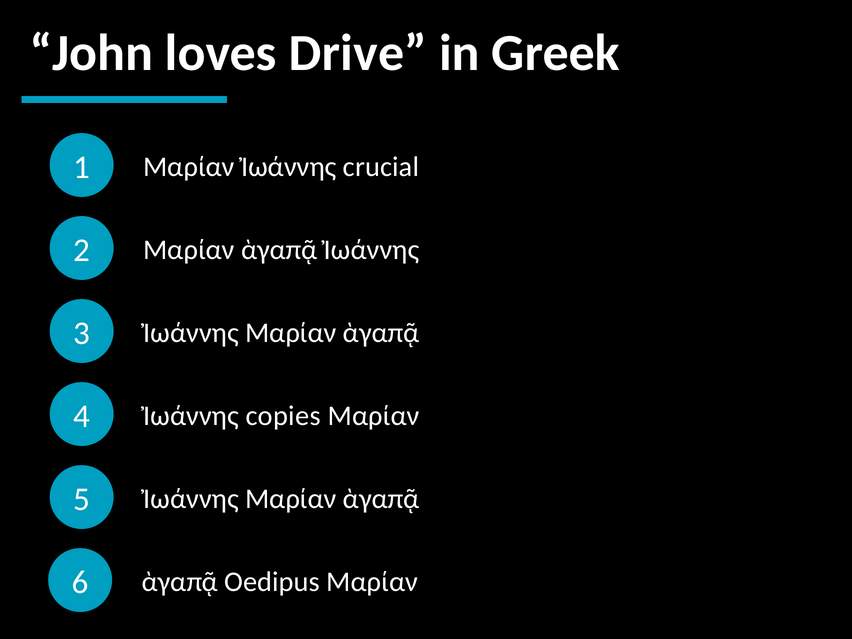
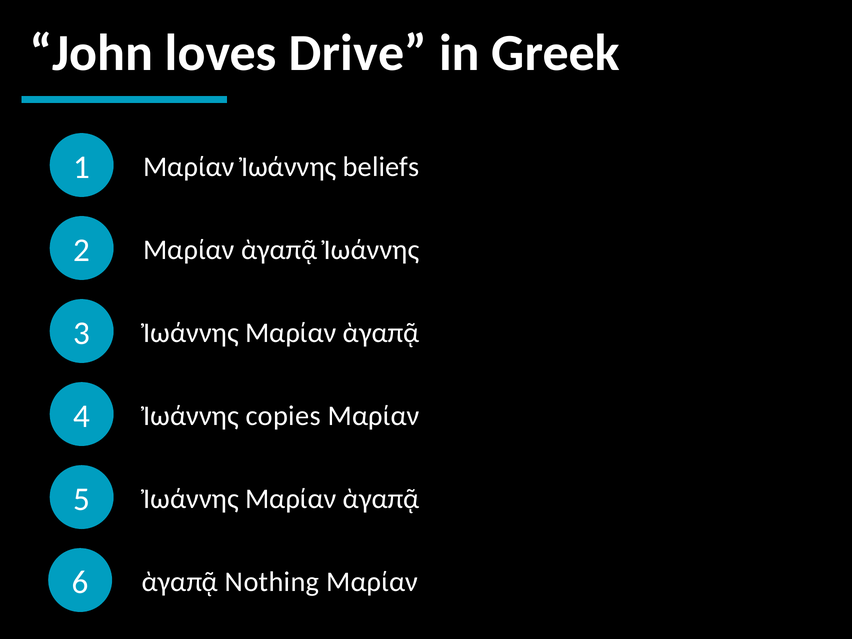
crucial: crucial -> beliefs (381, 167)
Oedipus: Oedipus -> Nothing (272, 582)
